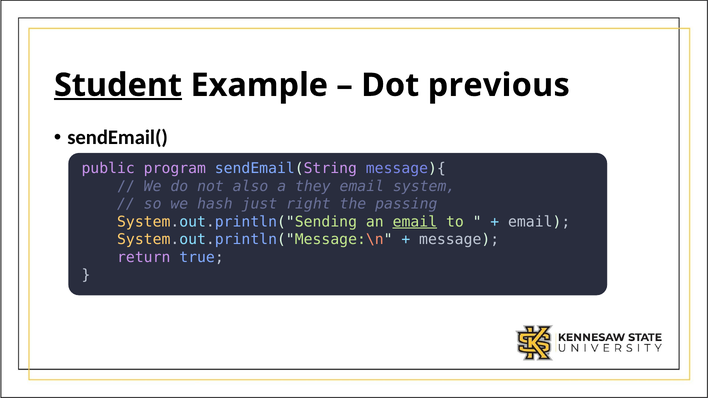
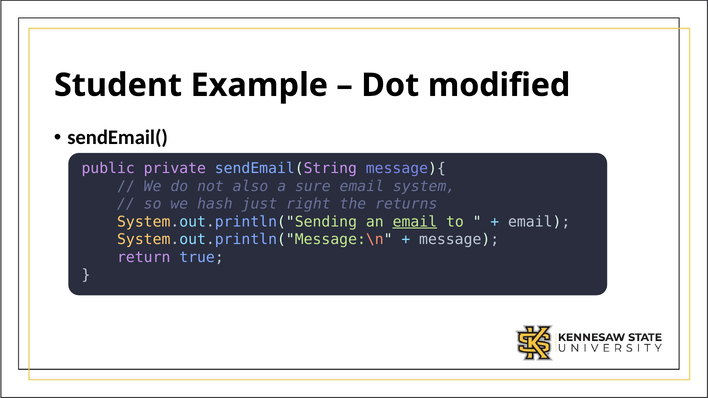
Student underline: present -> none (118, 85)
previous: previous -> modified (499, 85)
program: program -> private (175, 169)
they: they -> sure (313, 186)
passing: passing -> returns (406, 204)
